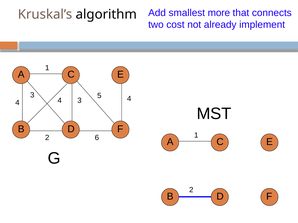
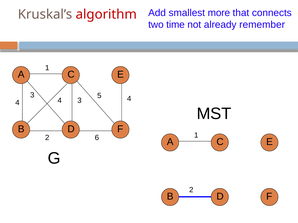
algorithm colour: black -> red (106, 14)
cost: cost -> time (176, 25)
implement: implement -> remember (262, 25)
